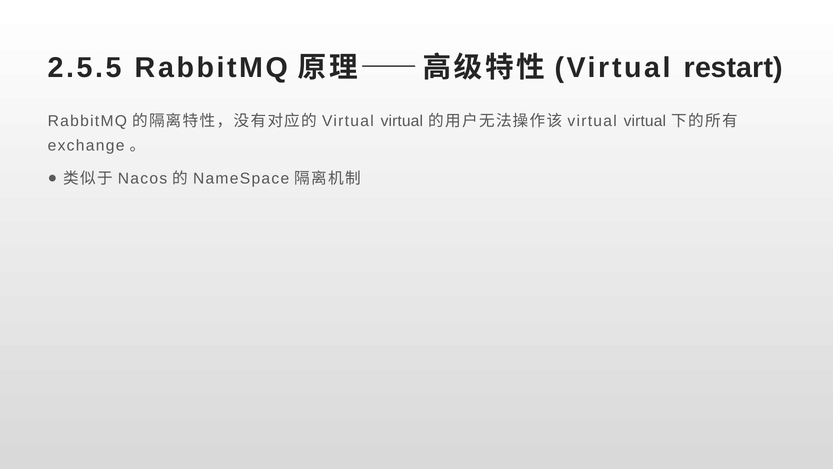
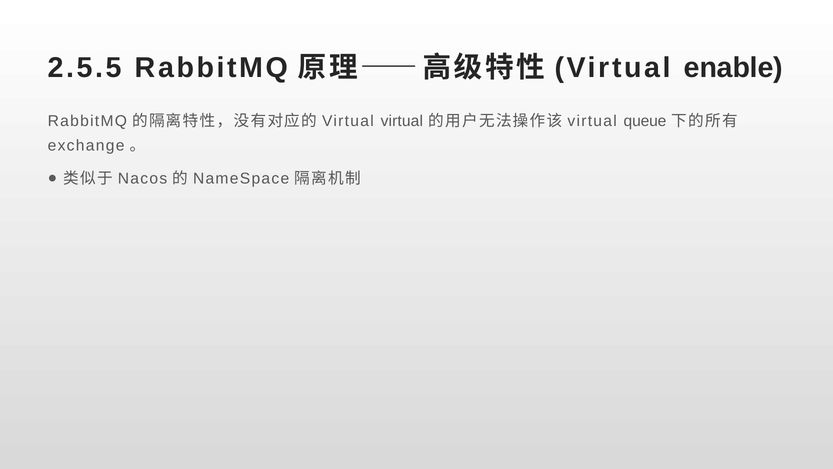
restart: restart -> enable (733, 68)
virtual: virtual -> queue (645, 121)
